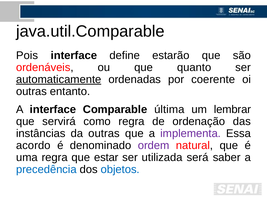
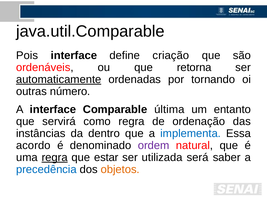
estarão: estarão -> criação (171, 56)
quanto: quanto -> retorna (194, 68)
coerente: coerente -> tornando (213, 80)
entanto: entanto -> número (70, 92)
lembrar: lembrar -> entanto (232, 110)
da outras: outras -> dentro (104, 134)
implementa colour: purple -> blue (191, 134)
regra underline: none -> present (55, 158)
objetos colour: blue -> orange (120, 170)
